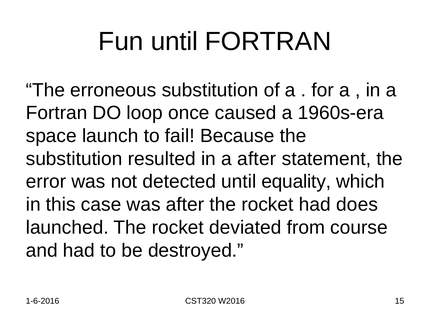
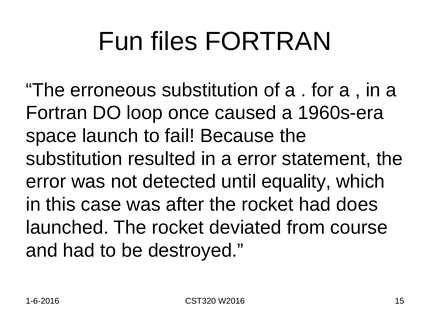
Fun until: until -> files (174, 42)
a after: after -> error (257, 159)
